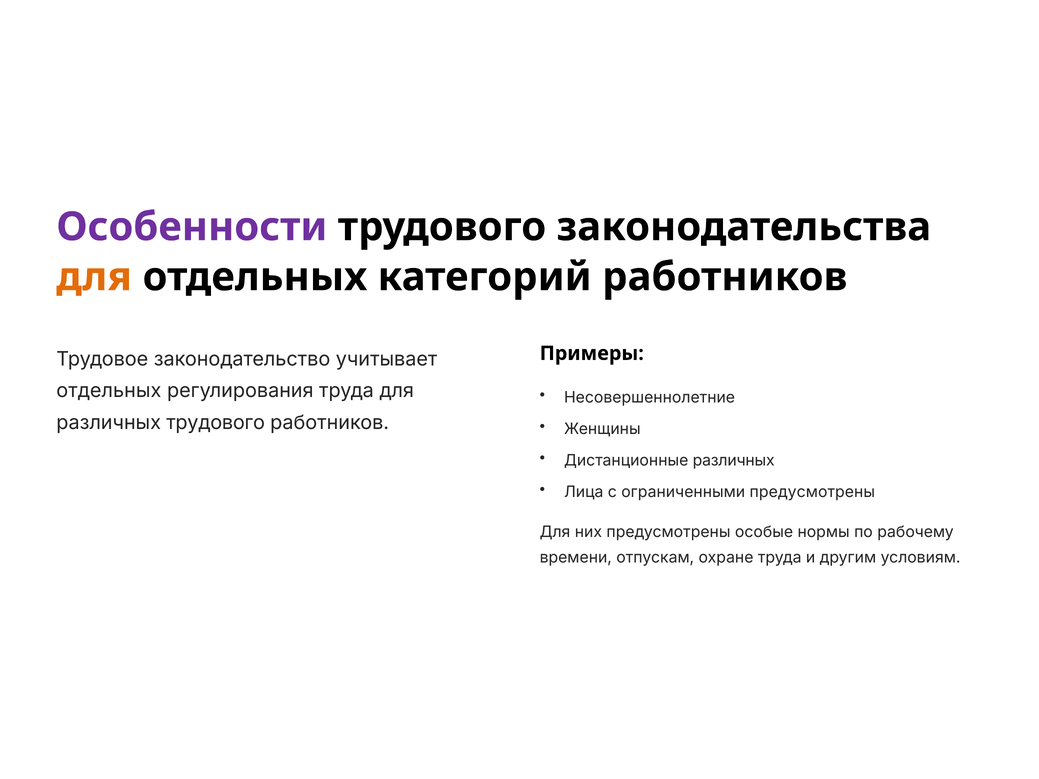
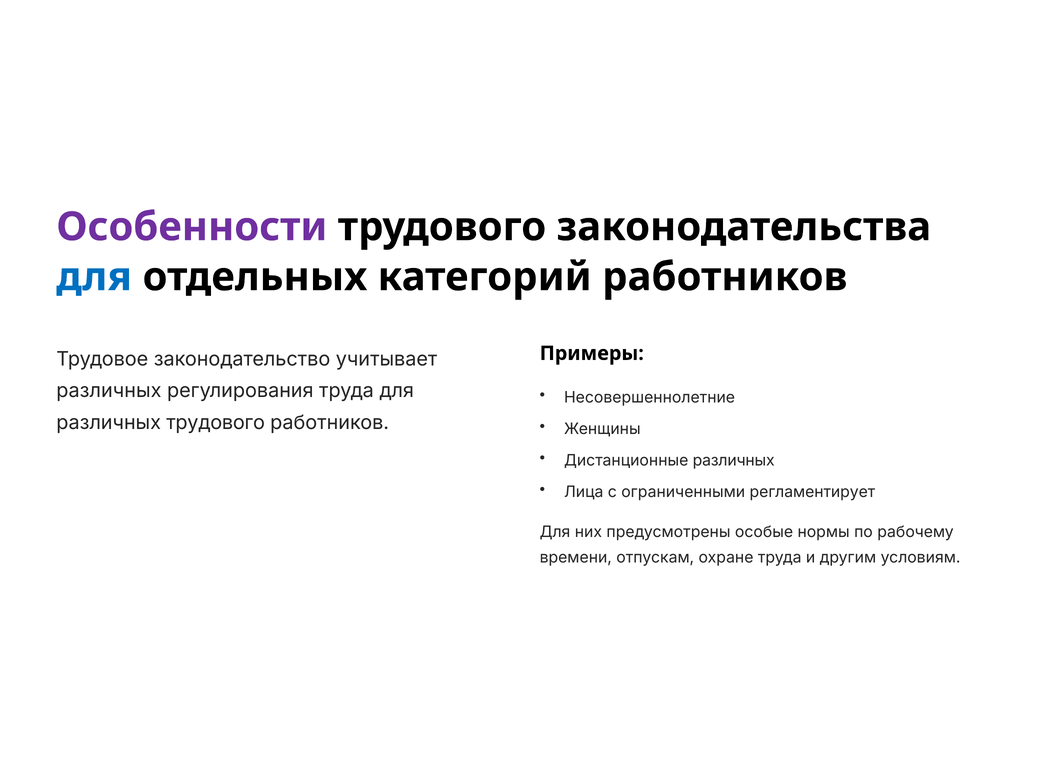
для colour: orange -> blue (94, 277)
отдельных: отдельных -> различных (109, 391)
ограниченными предусмотрены: предусмотрены -> регламентирует (812, 492)
